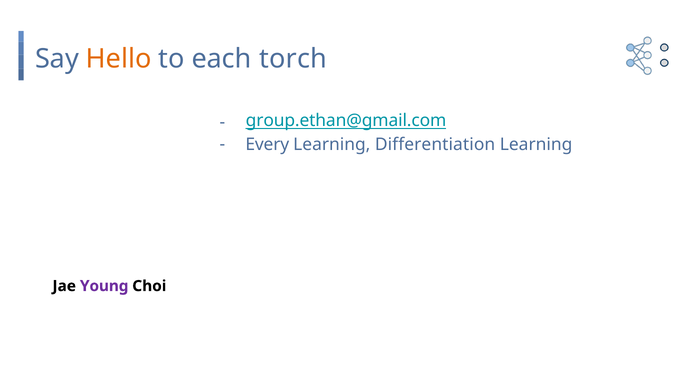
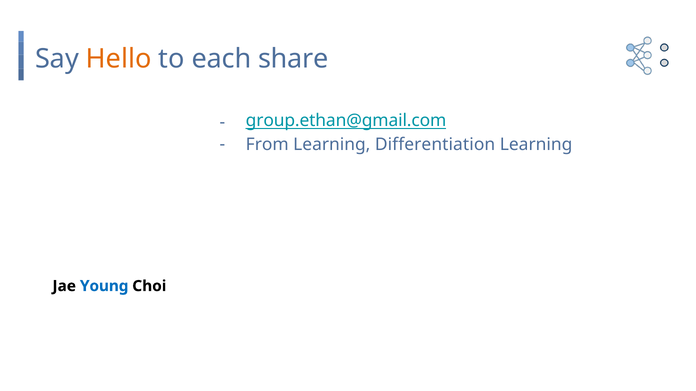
torch: torch -> share (293, 59)
Every: Every -> From (267, 145)
Young colour: purple -> blue (104, 286)
